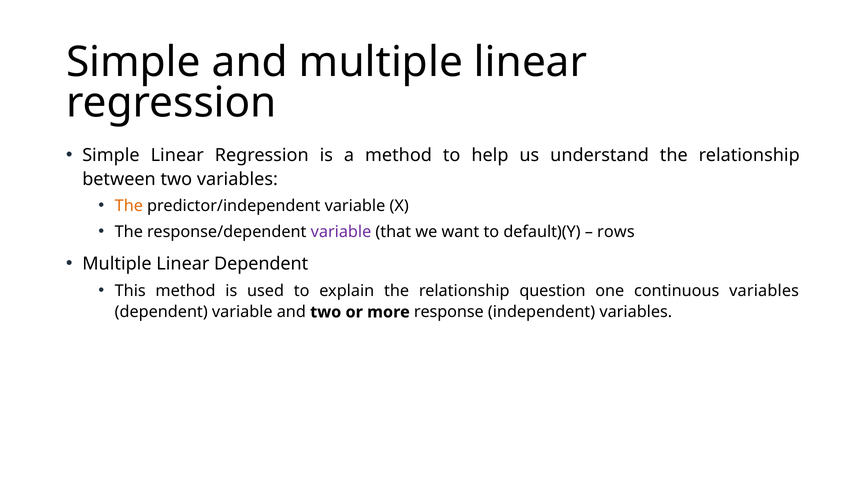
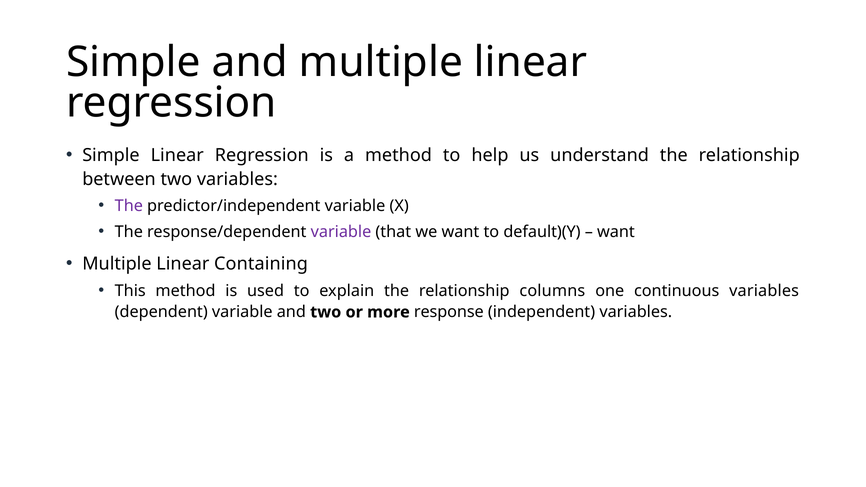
The colour: orange -> purple (129, 206)
rows: rows -> want (616, 232)
Linear Dependent: Dependent -> Containing (261, 264)
question: question -> columns (552, 291)
